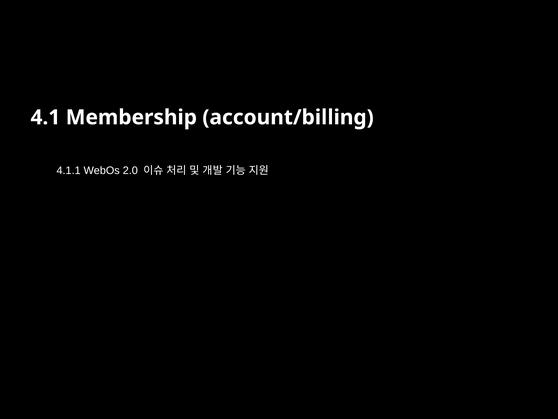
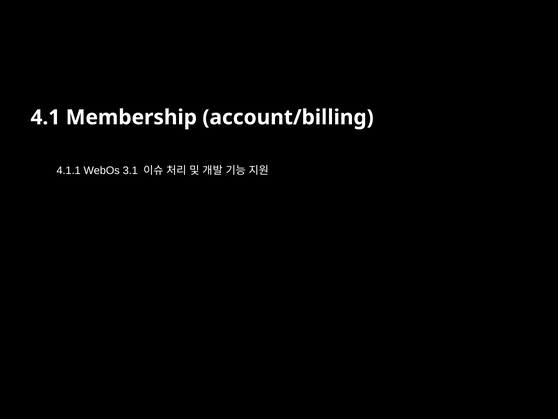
2.0: 2.0 -> 3.1 (130, 170)
